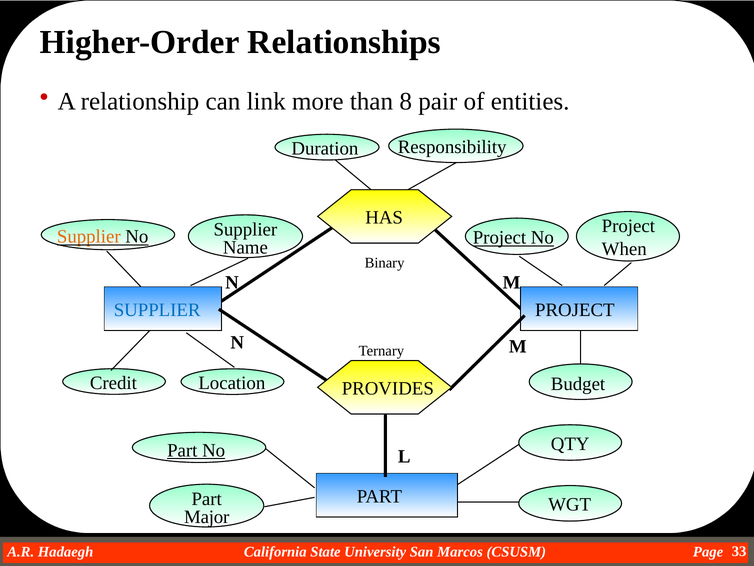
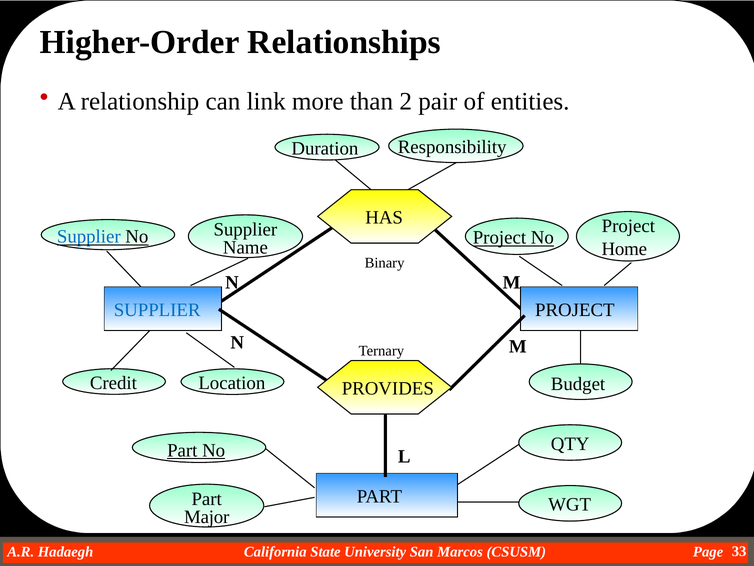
8: 8 -> 2 (406, 102)
Supplier colour: orange -> blue (89, 236)
When: When -> Home (624, 249)
